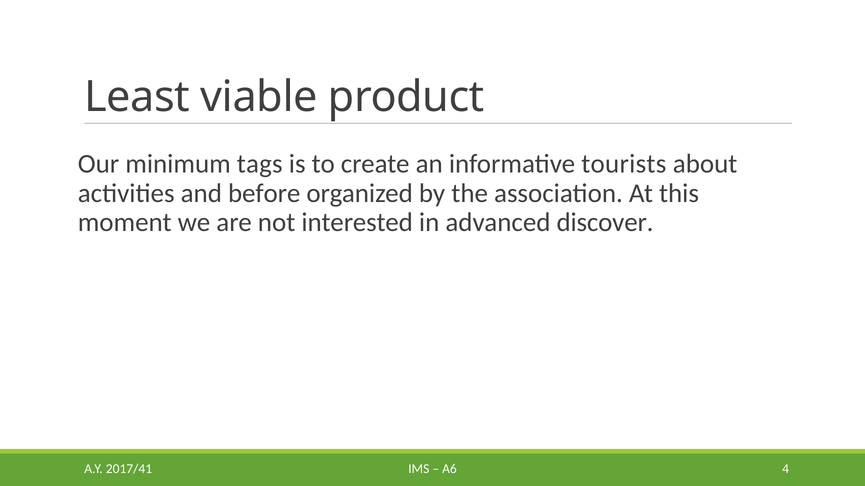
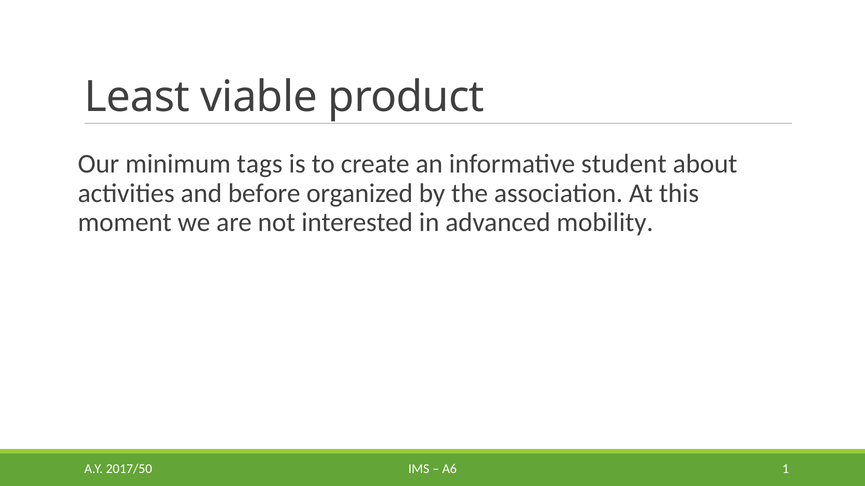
tourists: tourists -> student (624, 164)
discover: discover -> mobility (605, 223)
4: 4 -> 1 (786, 469)
2017/41: 2017/41 -> 2017/50 (129, 469)
